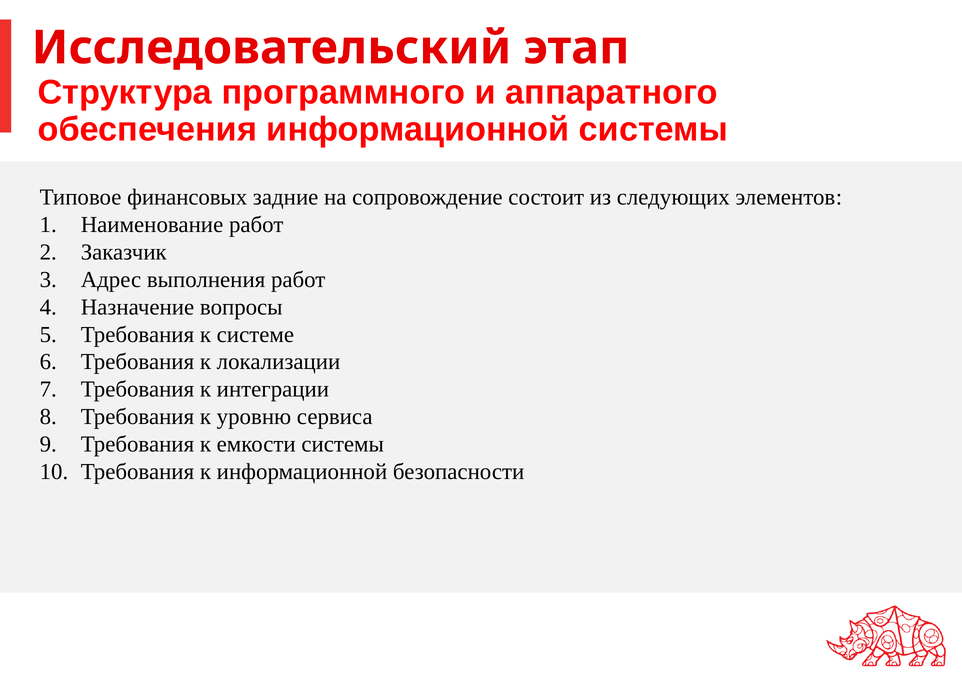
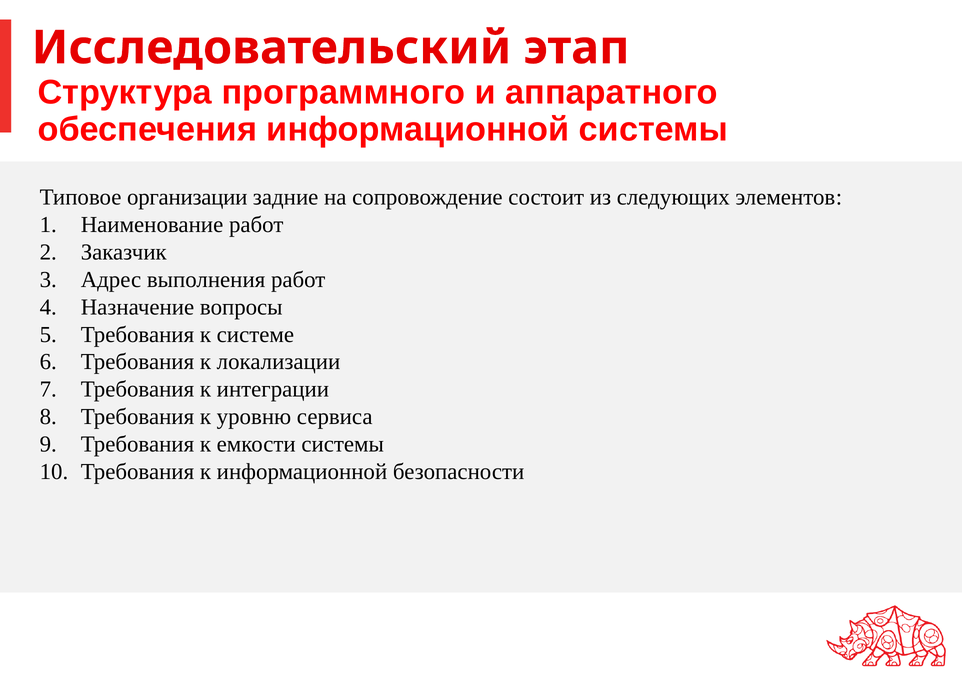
финансовых: финансовых -> организации (187, 197)
